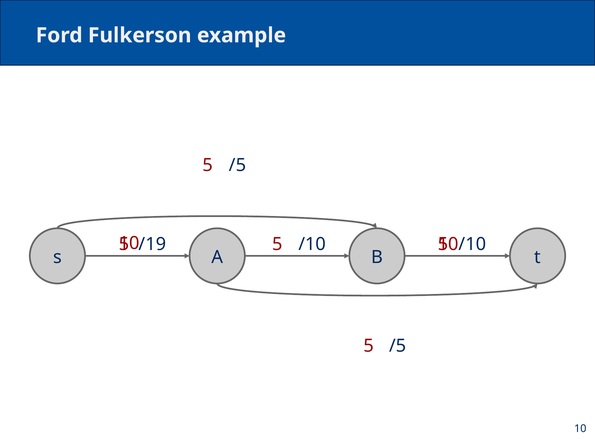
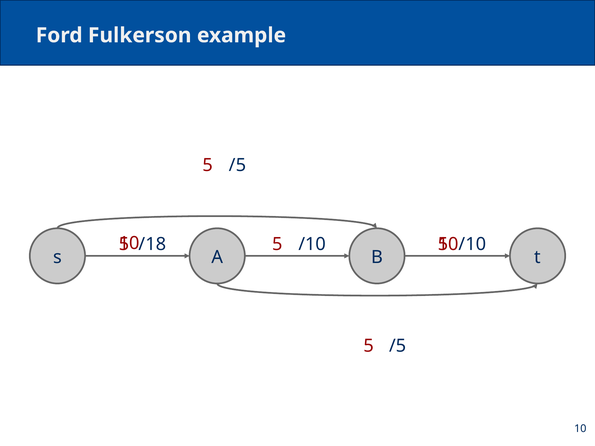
/19: /19 -> /18 (152, 244)
